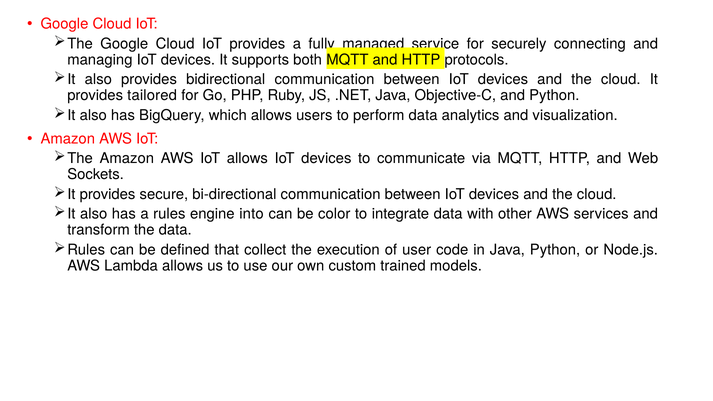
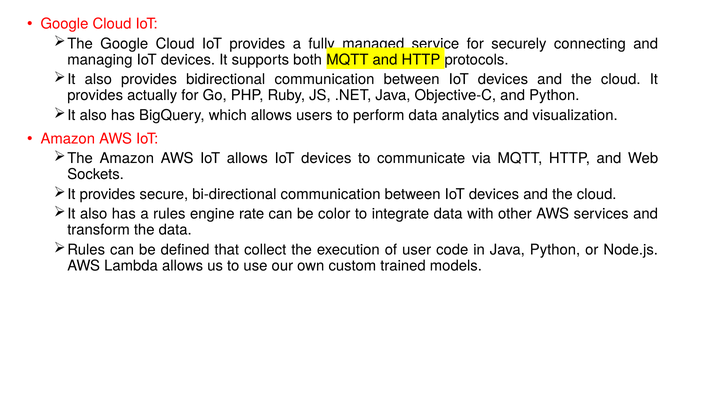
tailored: tailored -> actually (152, 96)
into: into -> rate (252, 214)
